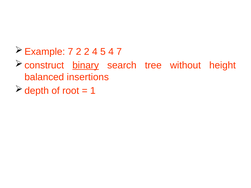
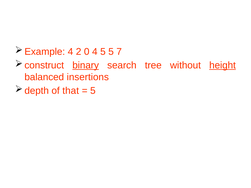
7: 7 -> 4 (70, 52)
2 2: 2 -> 0 (87, 52)
5 4: 4 -> 5 (111, 52)
height underline: none -> present (223, 65)
root: root -> that (71, 91)
1: 1 -> 5 (93, 91)
